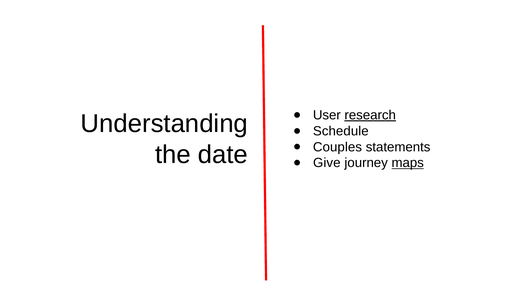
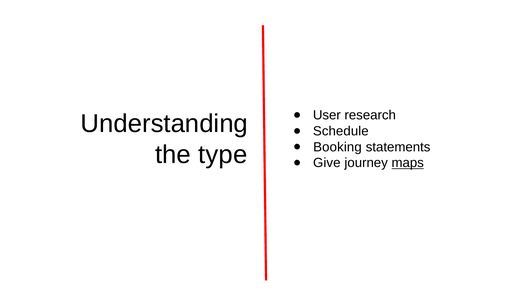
research underline: present -> none (370, 115)
Couples: Couples -> Booking (337, 147)
date: date -> type (223, 154)
